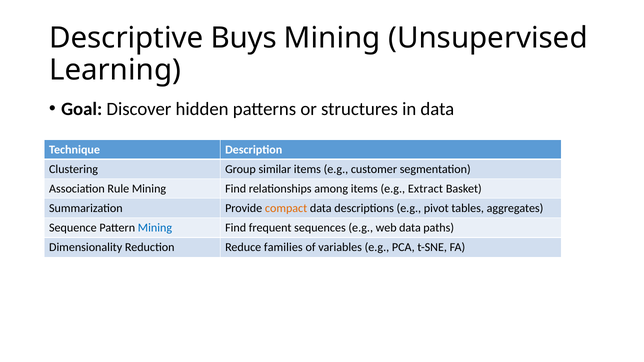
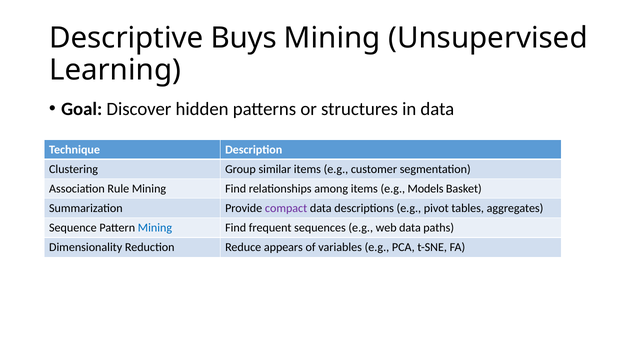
Extract: Extract -> Models (426, 189)
compact colour: orange -> purple (286, 208)
families: families -> appears (283, 248)
